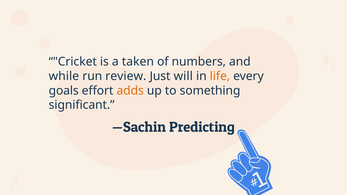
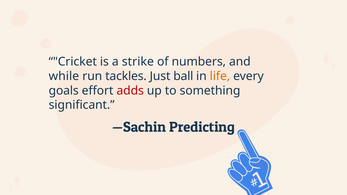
taken: taken -> strike (138, 62)
review: review -> tackles (126, 76)
will: will -> ball (183, 76)
adds colour: orange -> red (130, 91)
